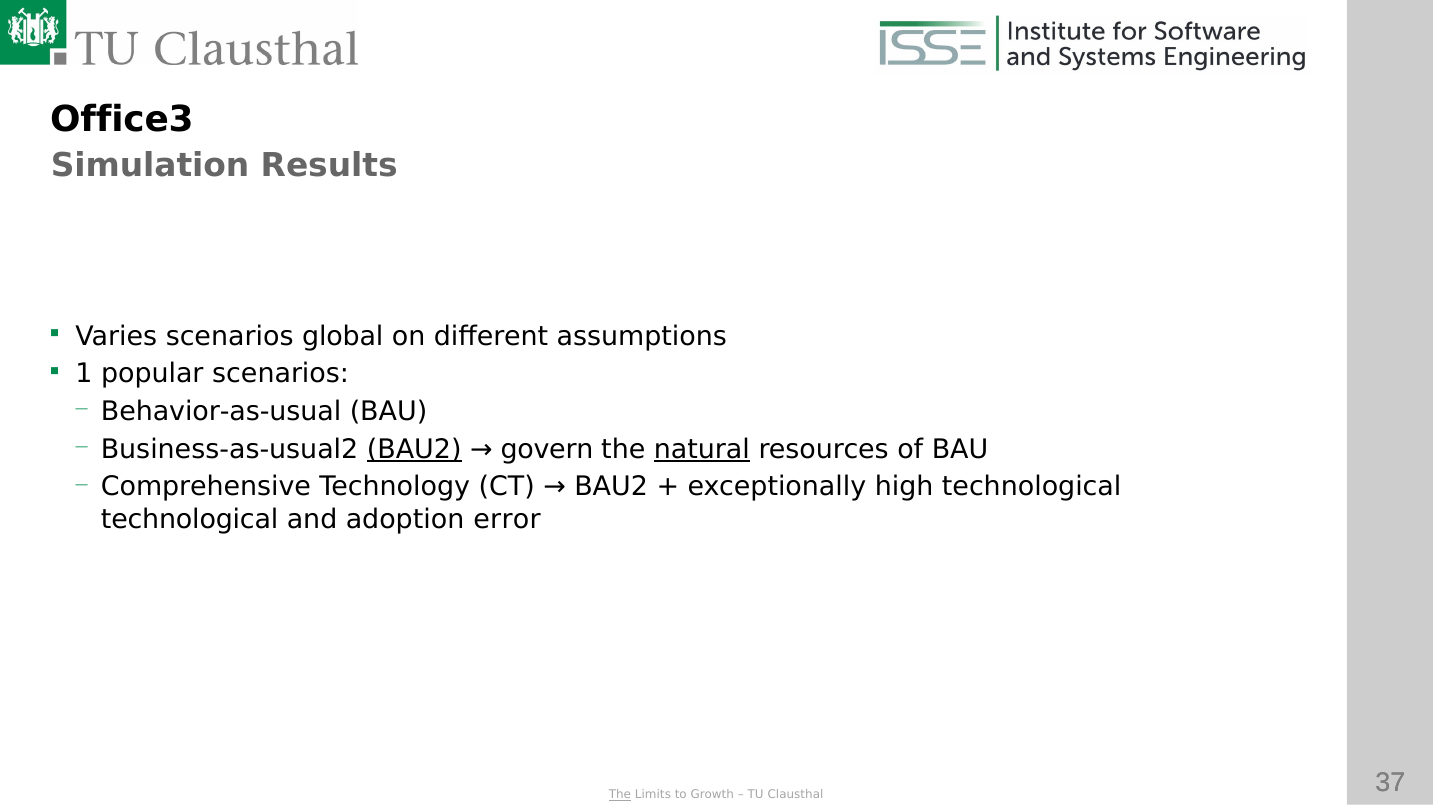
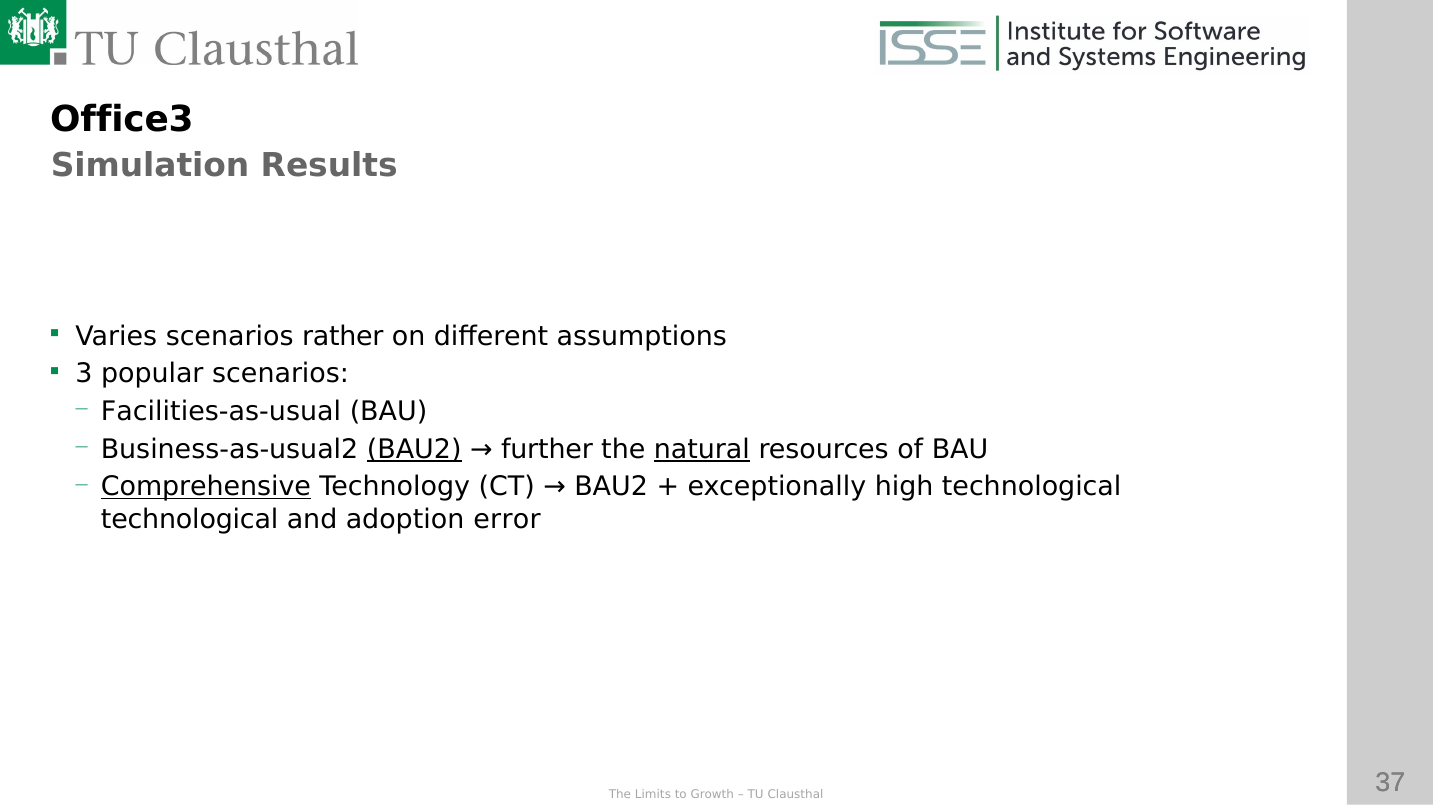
global: global -> rather (343, 336)
1: 1 -> 3 (84, 374)
Behavior-as-usual: Behavior-as-usual -> Facilities-as-usual (221, 412)
govern: govern -> further (547, 449)
Comprehensive underline: none -> present (206, 487)
The underline: present -> none (620, 795)
